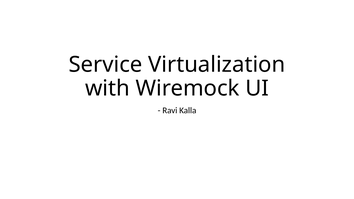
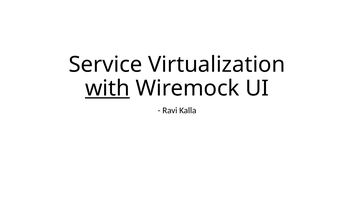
with underline: none -> present (107, 88)
